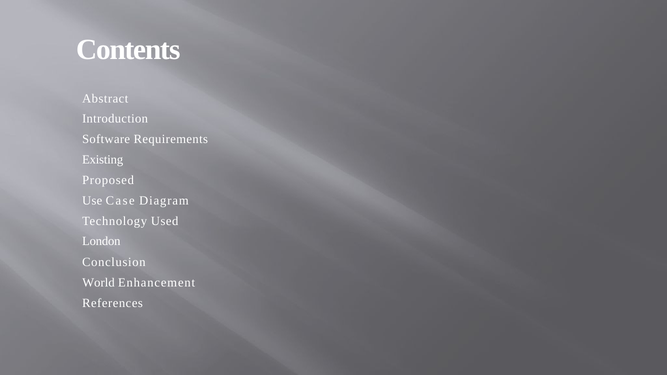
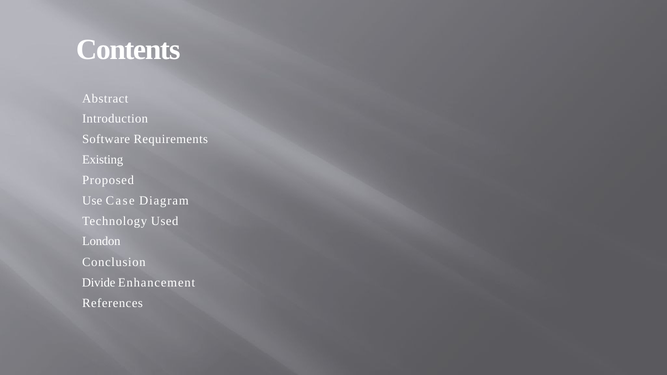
World: World -> Divide (99, 283)
